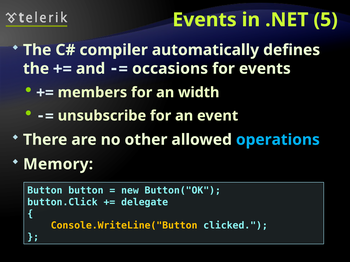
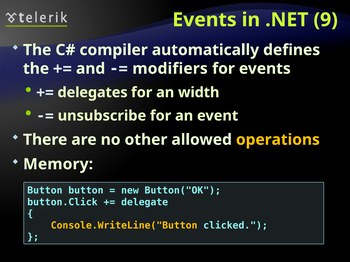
5: 5 -> 9 (326, 20)
occasions: occasions -> modifiers (170, 69)
members: members -> delegates (93, 93)
operations colour: light blue -> yellow (278, 140)
